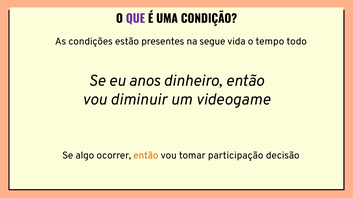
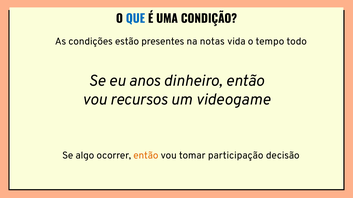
QUE colour: purple -> blue (135, 19)
segue: segue -> notas (212, 41)
diminuir: diminuir -> recursos (139, 100)
